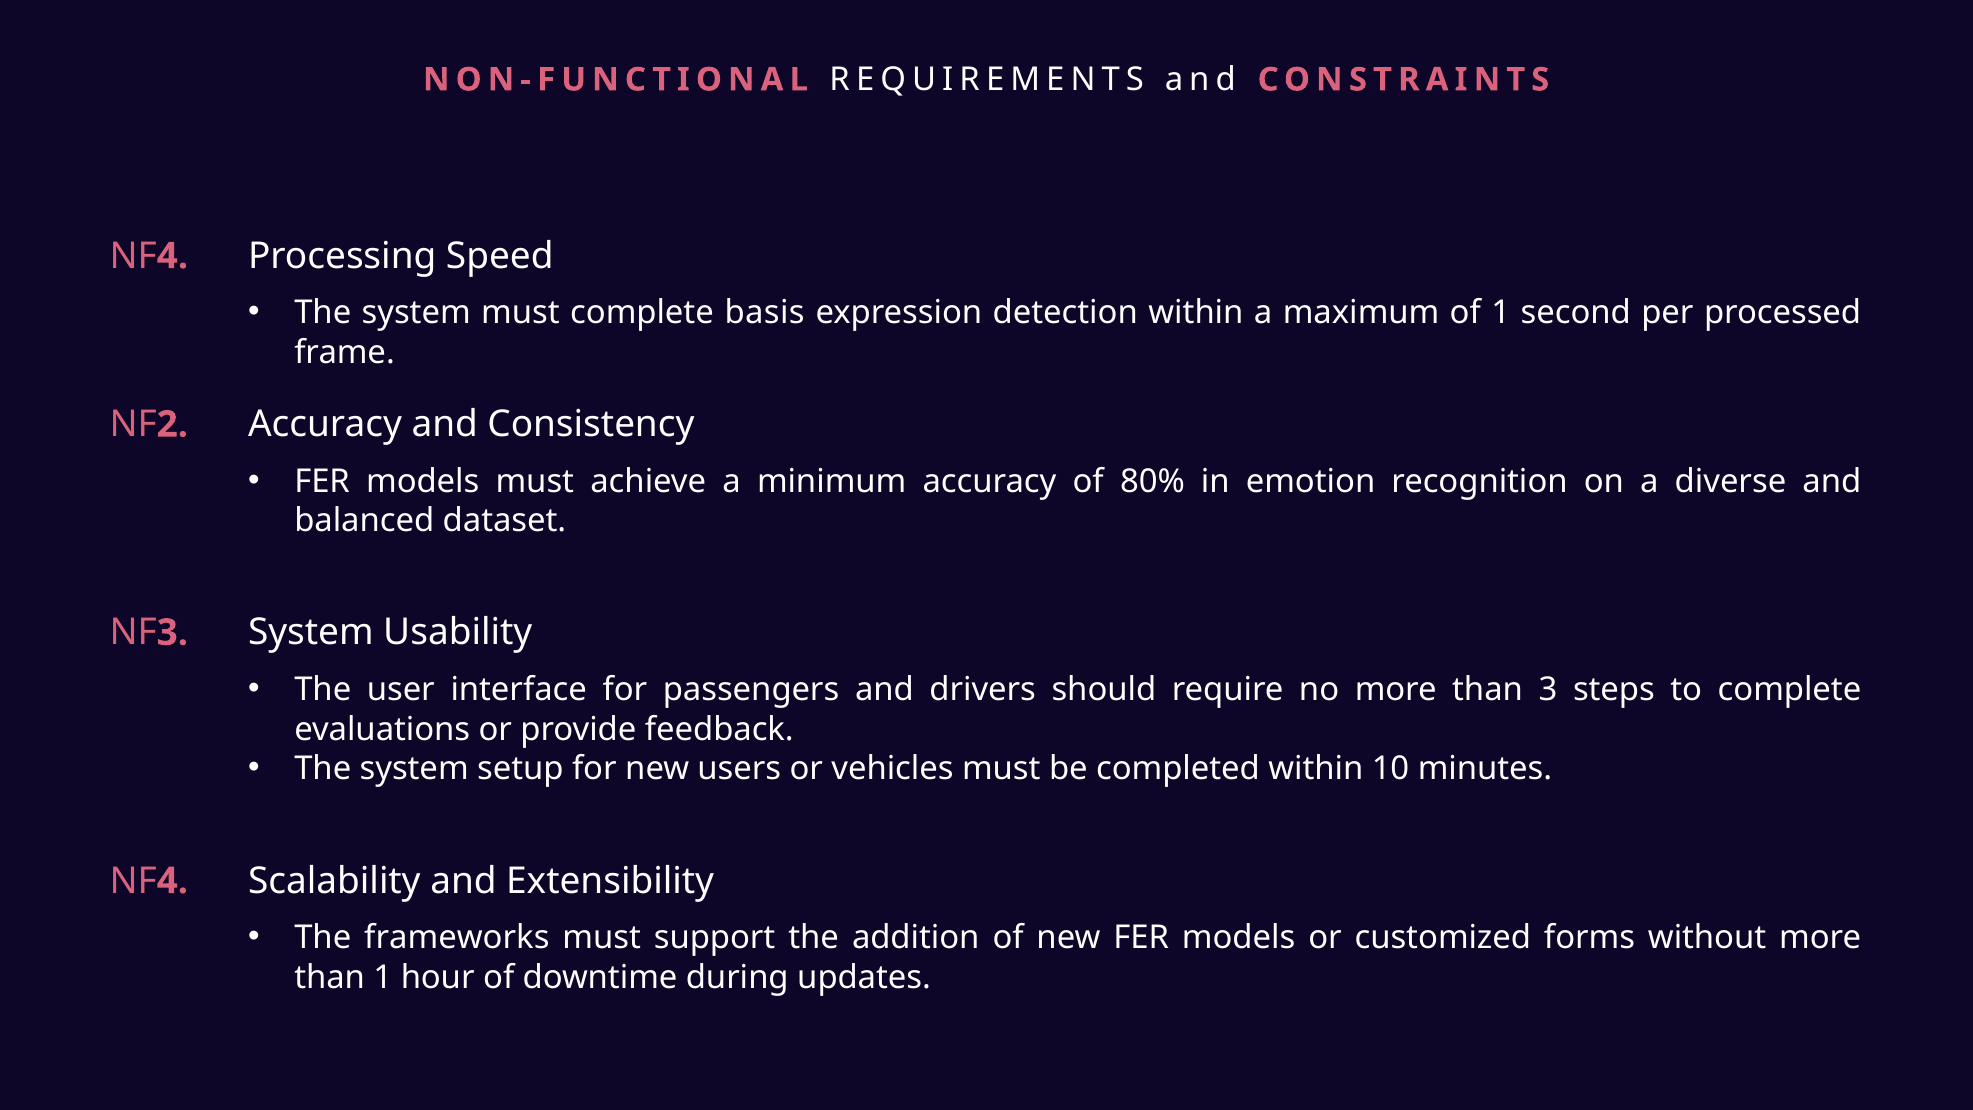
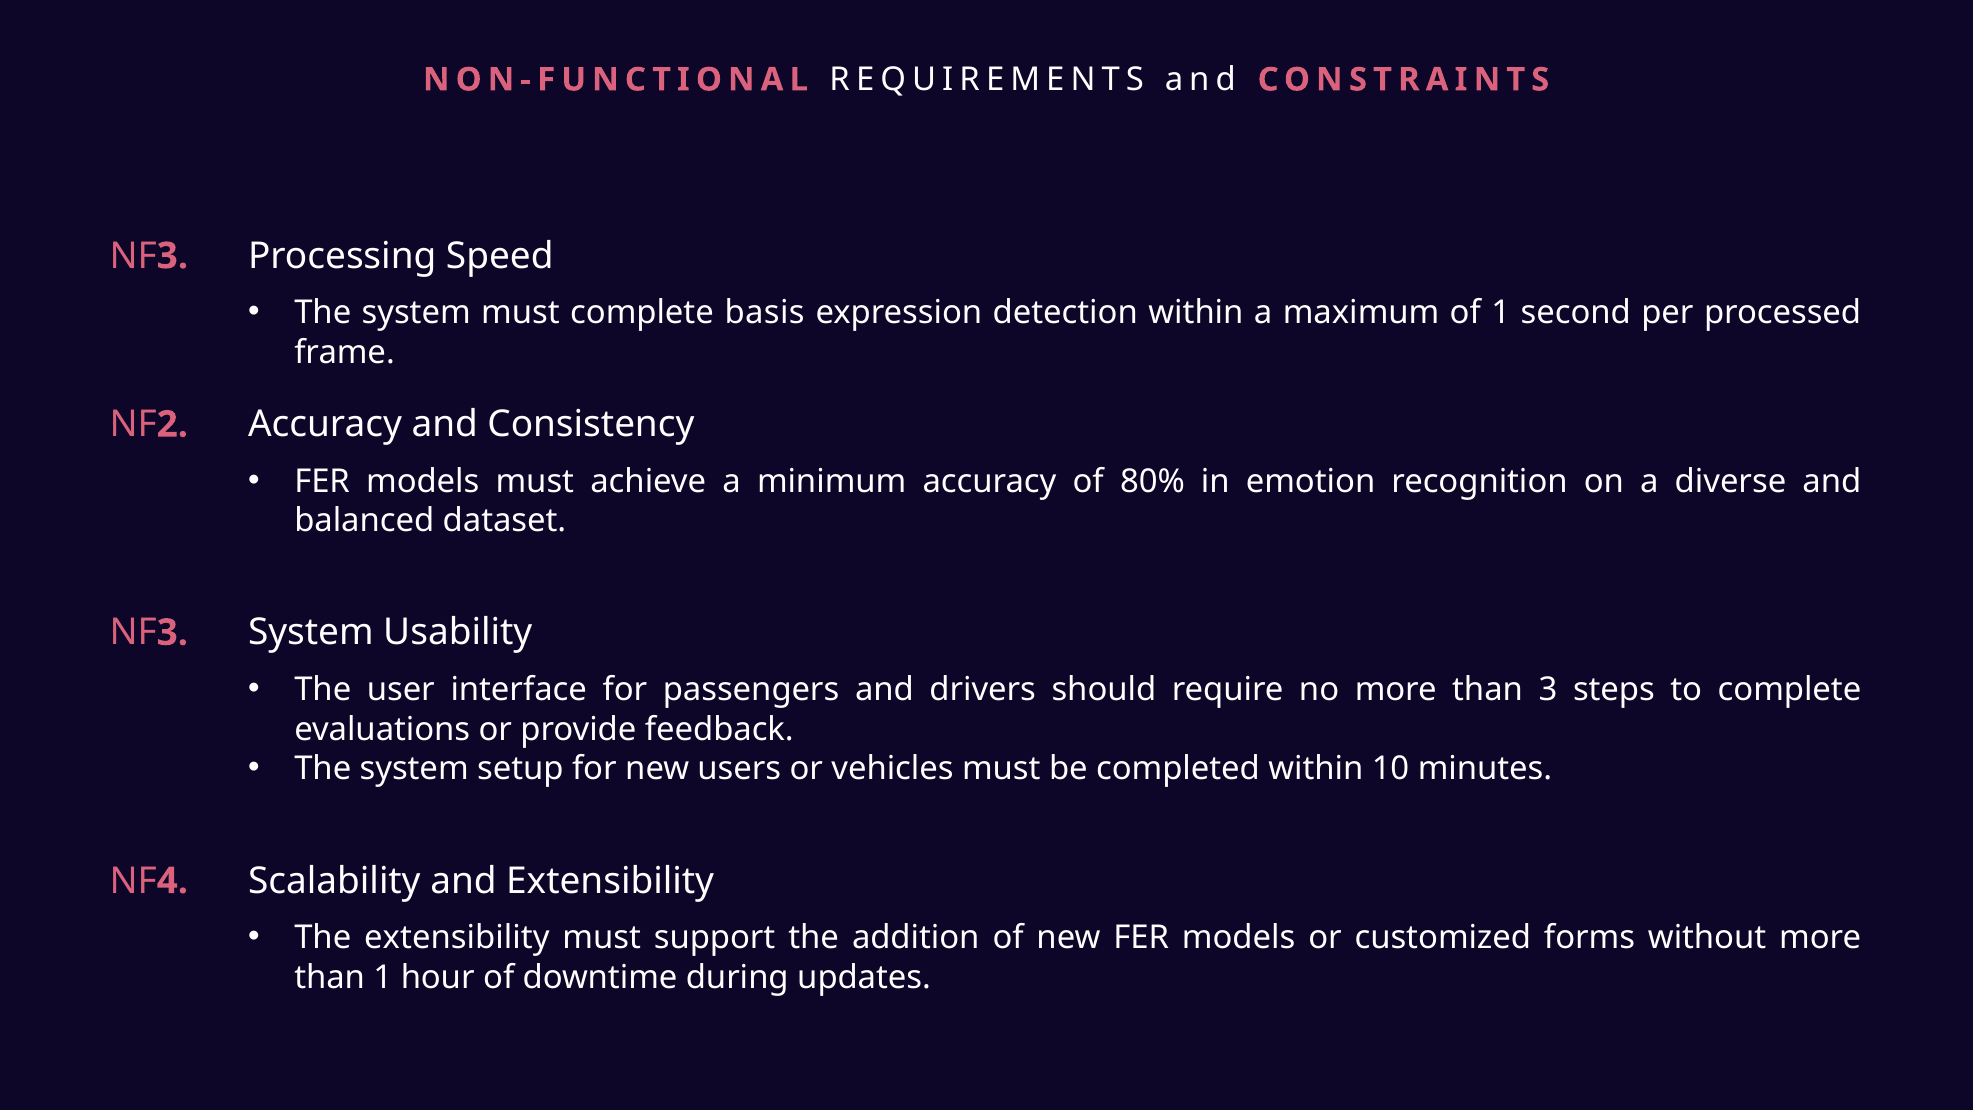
4: 4 -> 3 (172, 256)
The frameworks: frameworks -> extensibility (457, 938)
